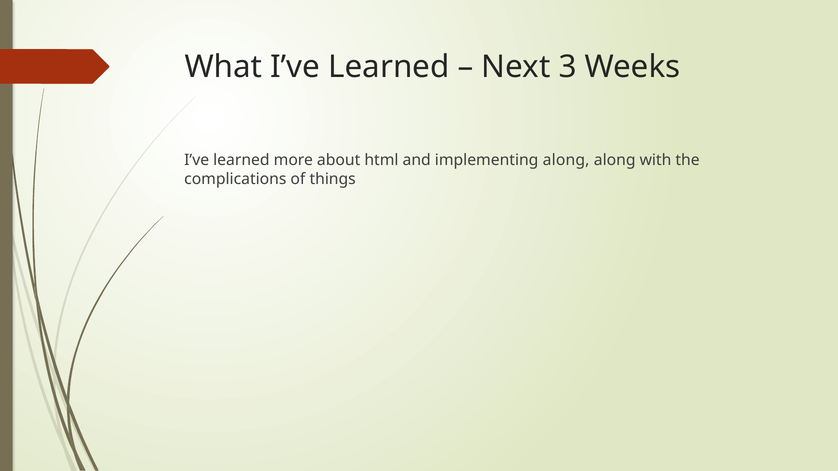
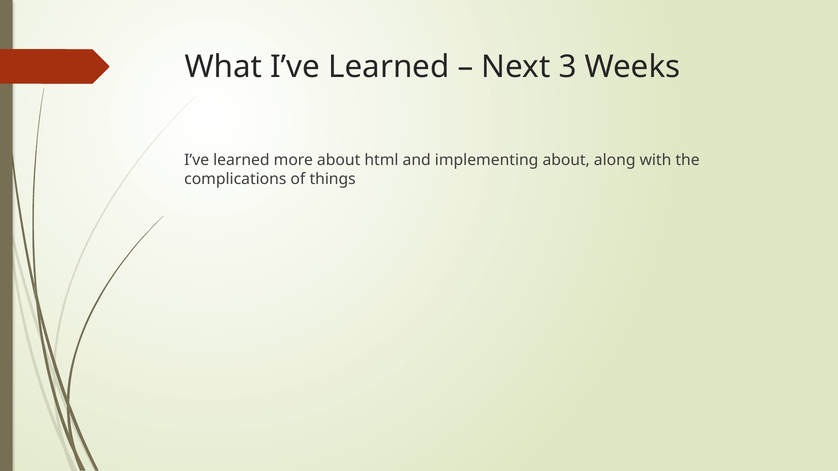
implementing along: along -> about (566, 160)
